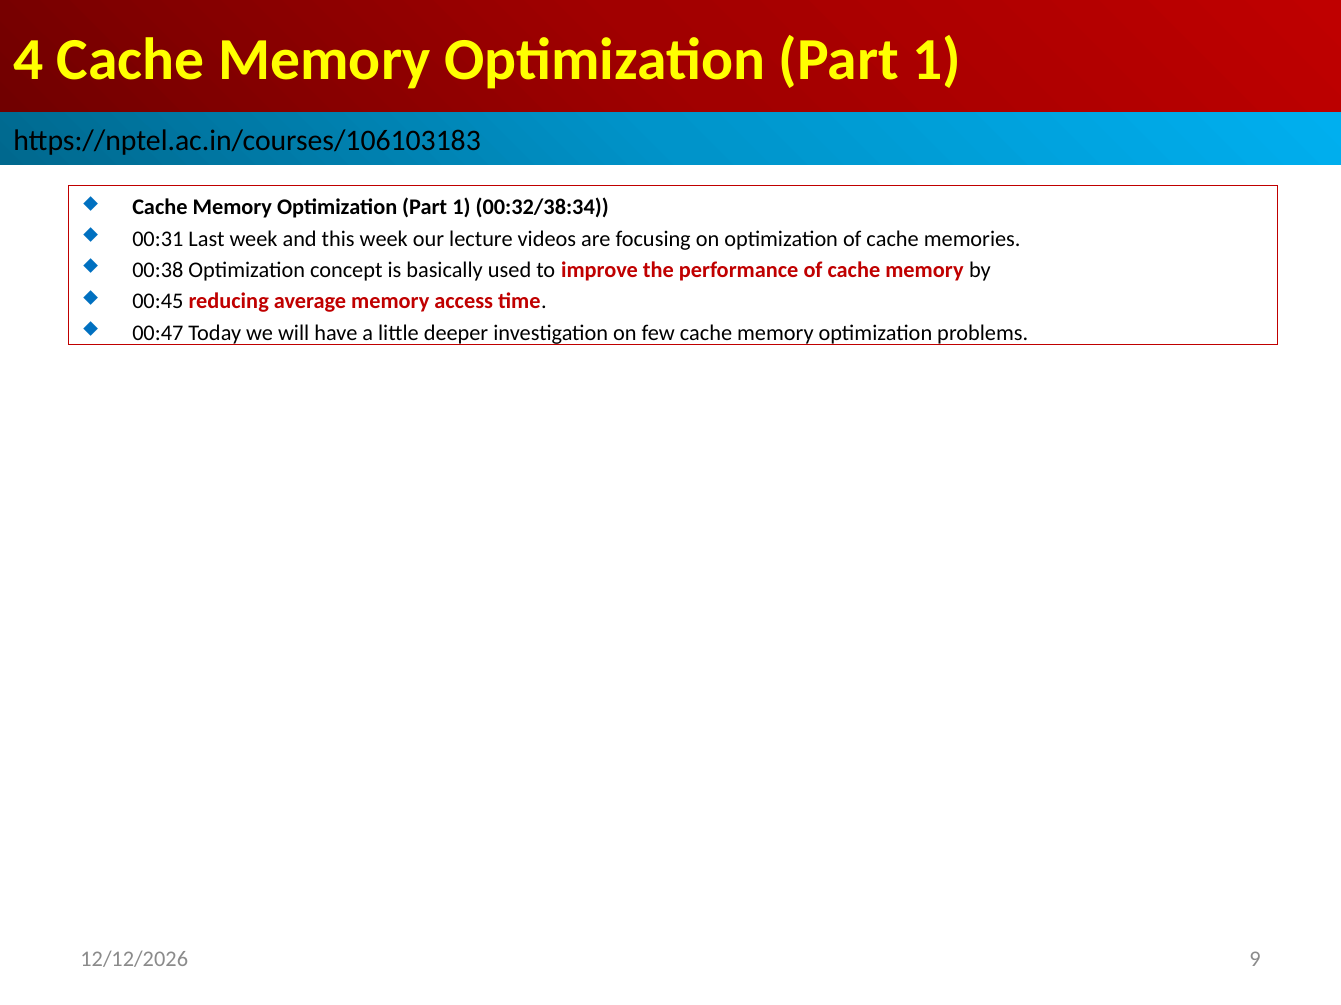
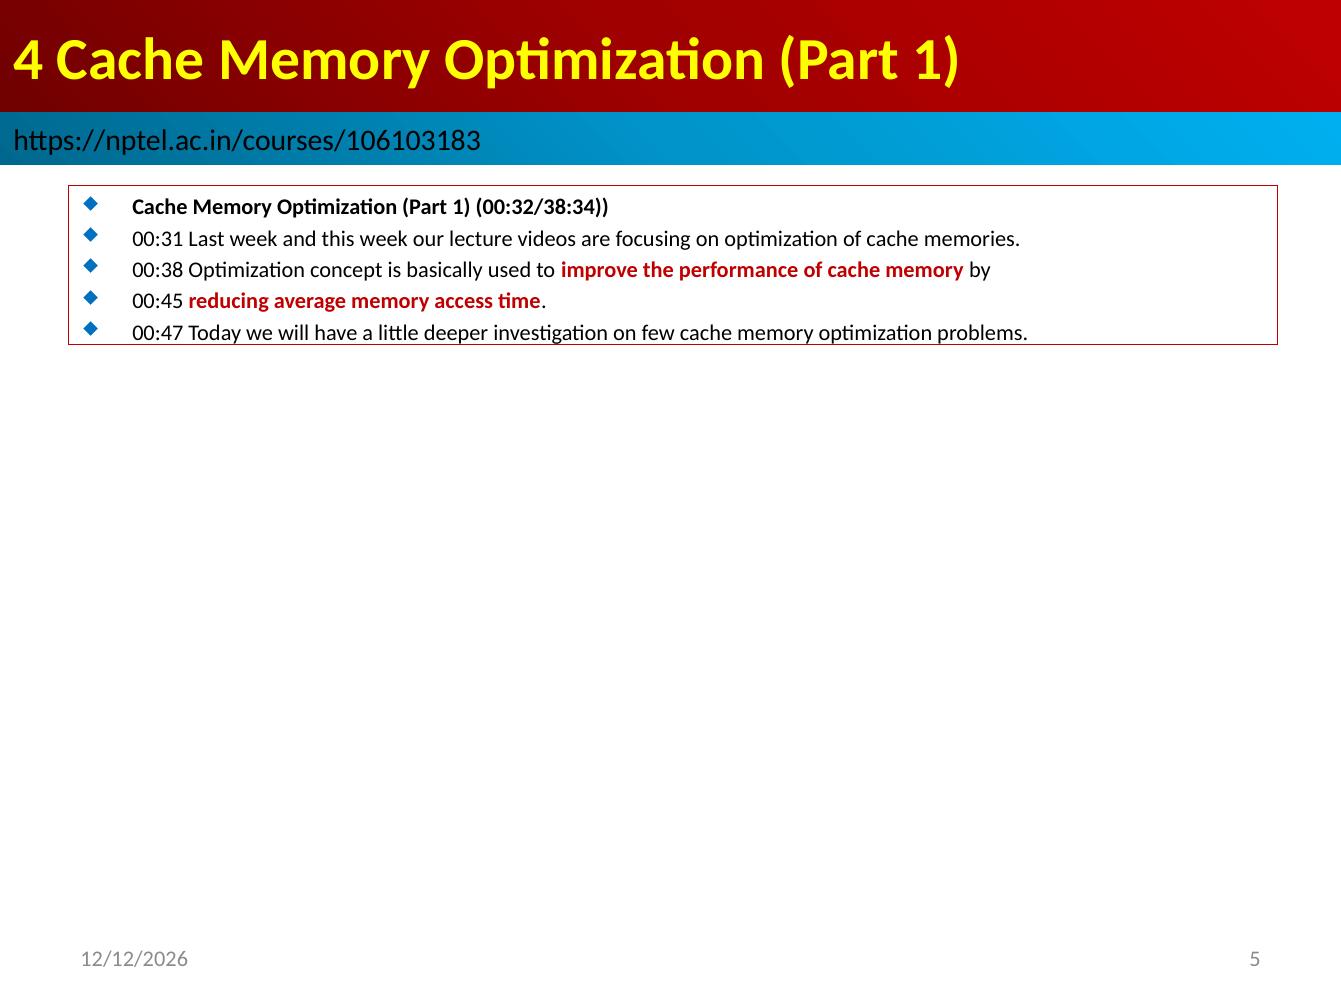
9: 9 -> 5 (1255, 960)
